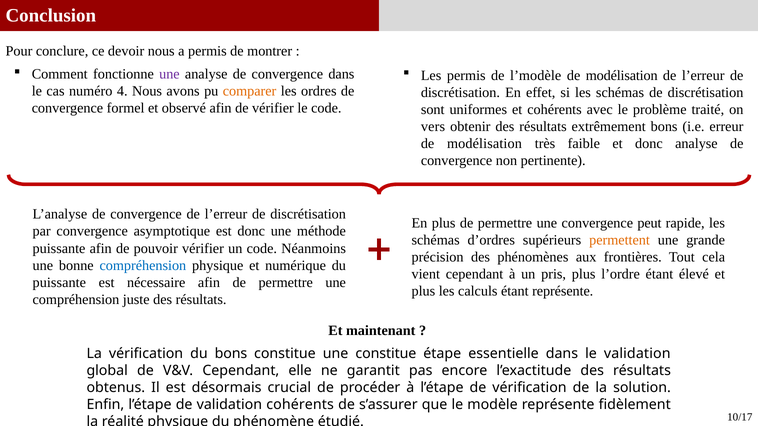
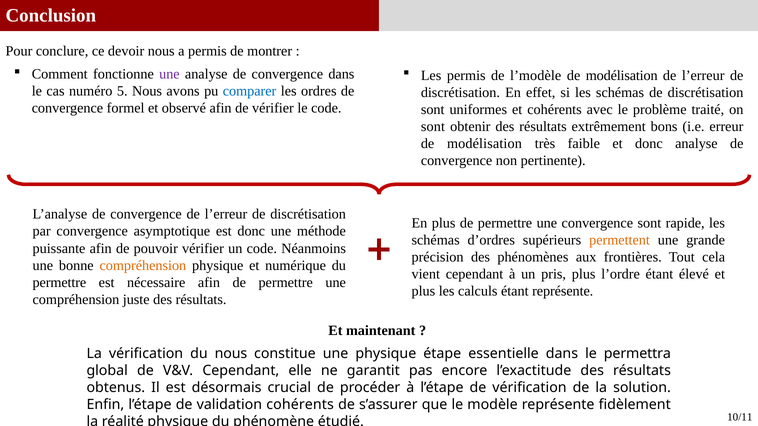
4: 4 -> 5 (122, 91)
comparer colour: orange -> blue (250, 91)
vers: vers -> sont (433, 127)
convergence peut: peut -> sont (649, 223)
compréhension colour: blue -> orange (143, 266)
puissante: puissante -> permettre (59, 283)
du bons: bons -> nous (231, 354)
une constitue: constitue -> physique (386, 354)
le validation: validation -> permettra (637, 354)
10/17: 10/17 -> 10/11 (740, 417)
